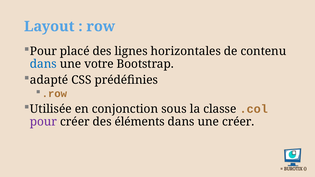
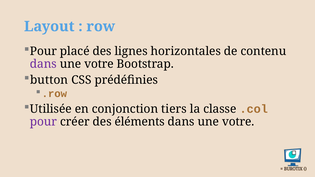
dans colour: blue -> purple (43, 64)
adapté: adapté -> button (49, 80)
sous: sous -> tiers (174, 109)
créer: créer -> votre (238, 122)
